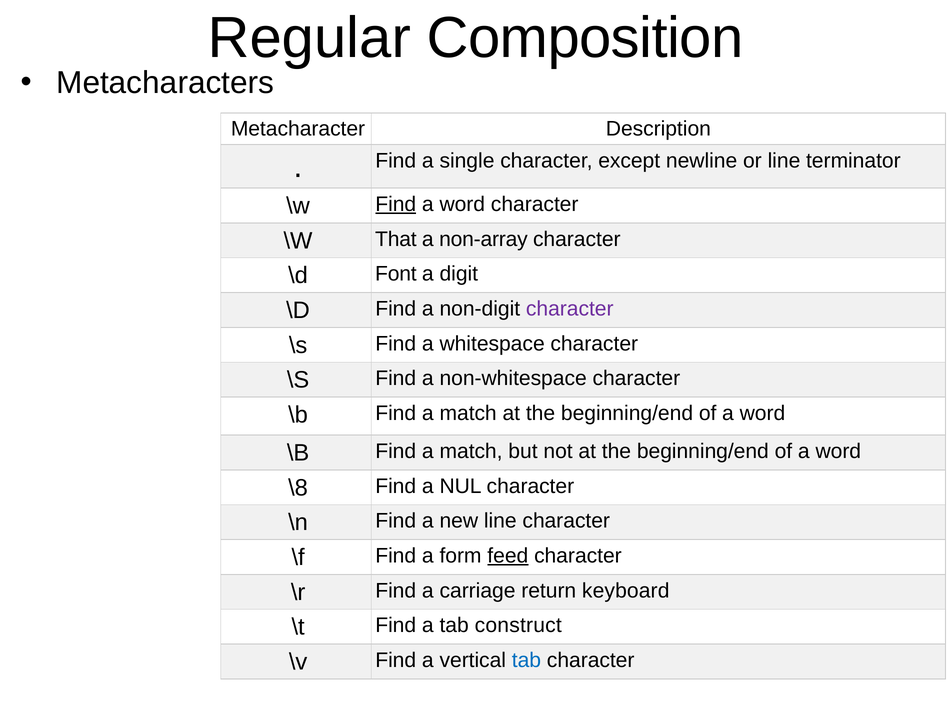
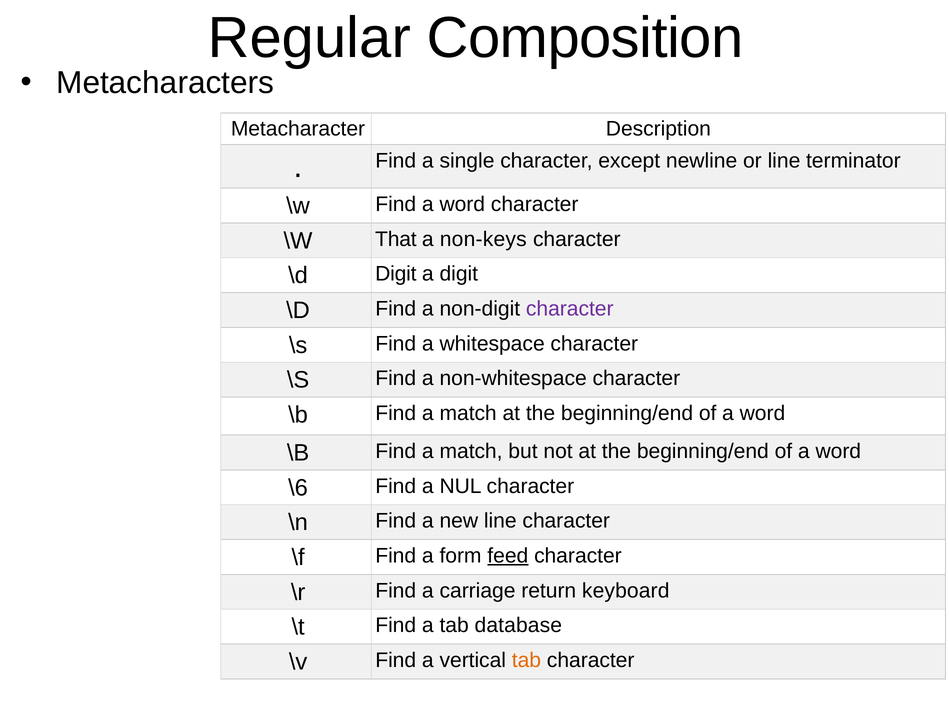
Find underline: present -> none (396, 204)
non-array: non-array -> non-keys (483, 239)
\d Font: Font -> Digit (396, 274)
\8: \8 -> \6 (298, 488)
construct: construct -> database (518, 625)
tab colour: blue -> orange (526, 660)
